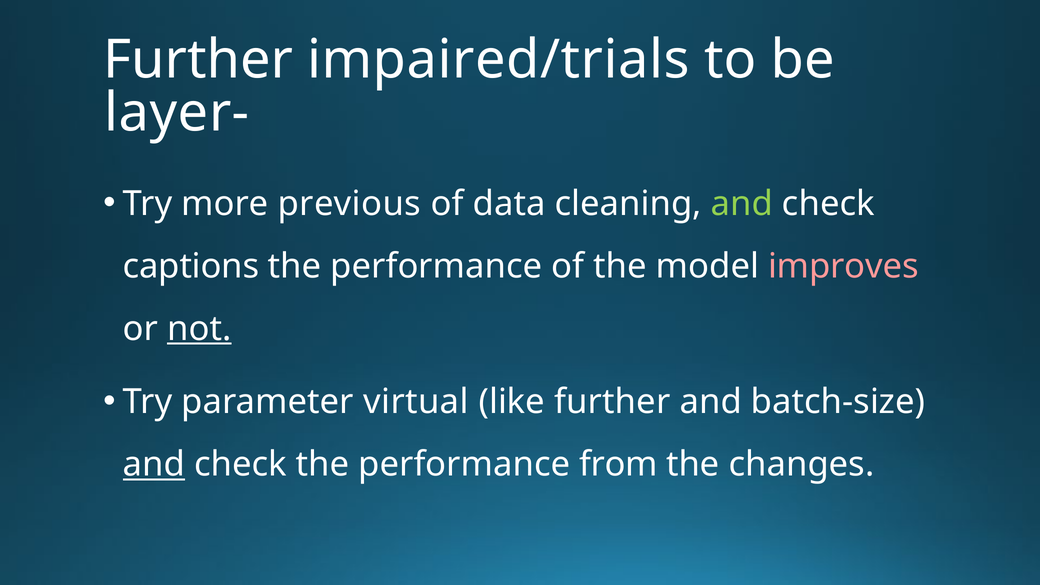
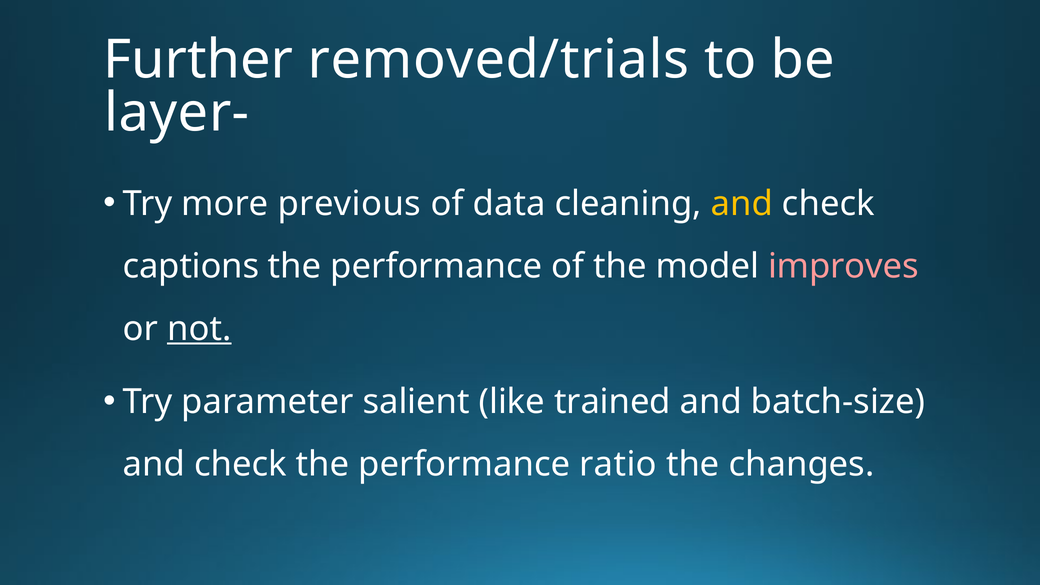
impaired/trials: impaired/trials -> removed/trials (498, 60)
and colour: light green -> yellow (742, 204)
virtual: virtual -> salient (416, 402)
like further: further -> trained (612, 402)
and underline: present -> none (154, 464)
from: from -> ratio (618, 464)
